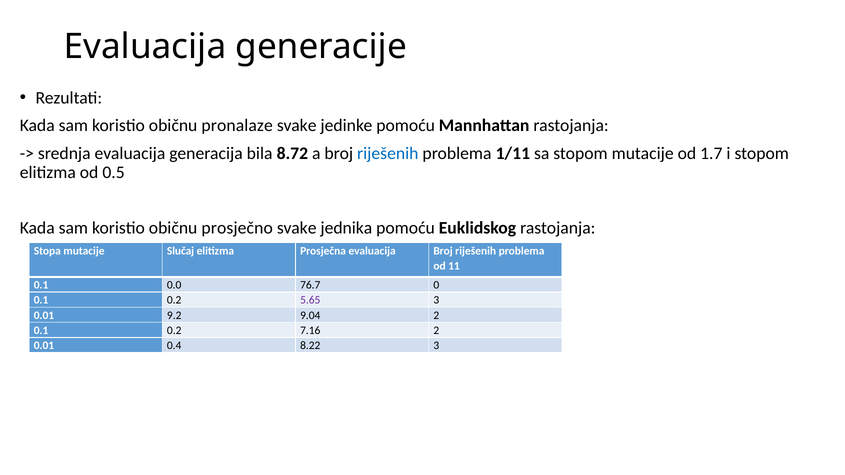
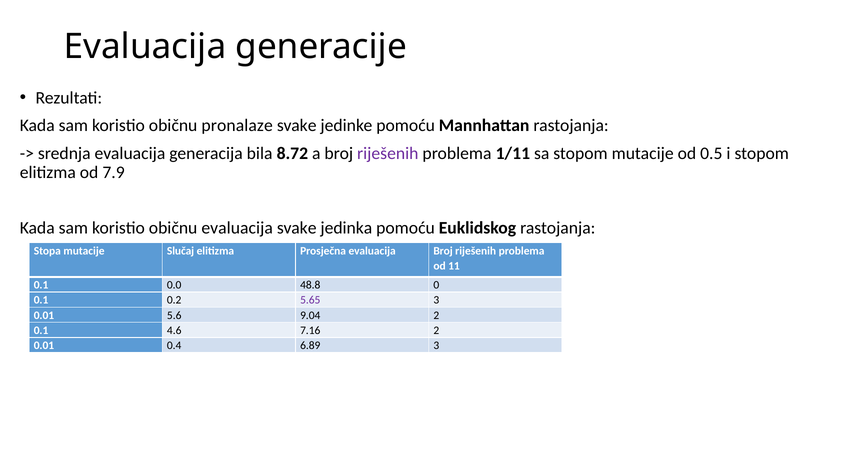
riješenih colour: blue -> purple (388, 154)
1.7: 1.7 -> 0.5 (711, 154)
0.5: 0.5 -> 7.9 (114, 173)
običnu prosječno: prosječno -> evaluacija (237, 228)
jednika: jednika -> jedinka (346, 228)
76.7: 76.7 -> 48.8 (310, 285)
9.2: 9.2 -> 5.6 (174, 315)
0.2: 0.2 -> 4.6 (174, 331)
8.22: 8.22 -> 6.89 (310, 346)
